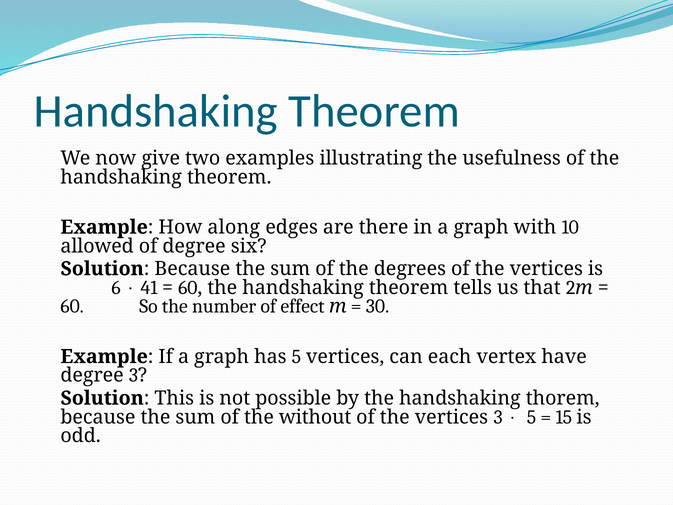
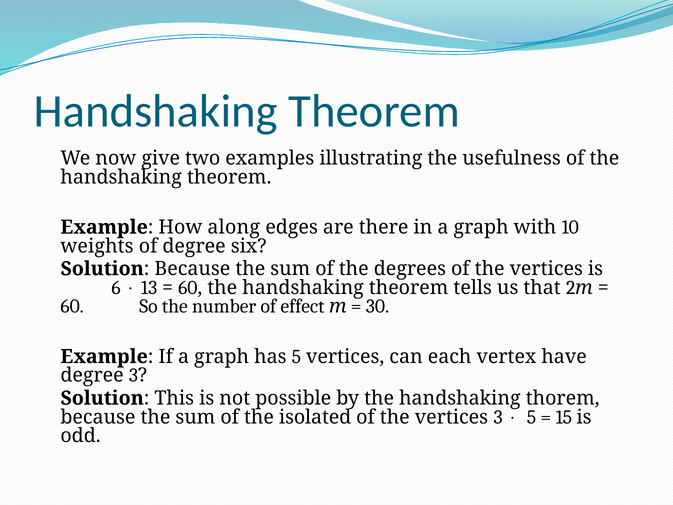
allowed: allowed -> weights (97, 246)
41: 41 -> 13 (149, 287)
without: without -> isolated (315, 417)
